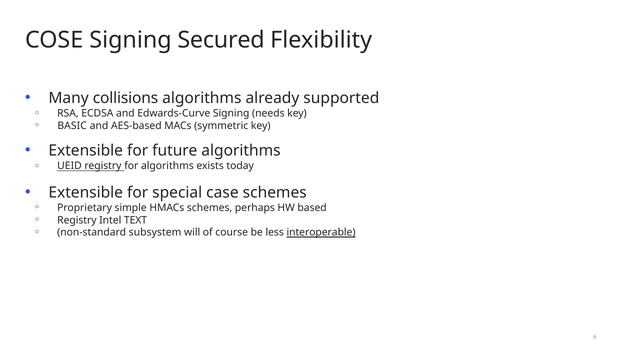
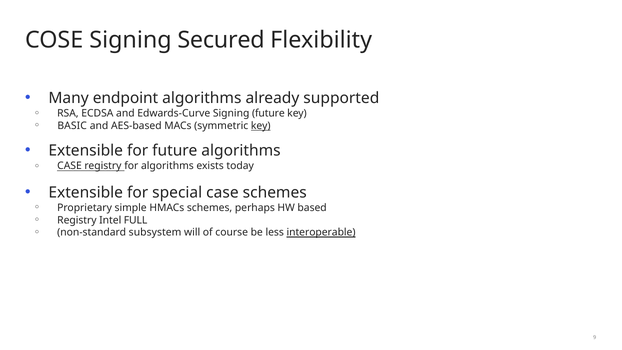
collisions: collisions -> endpoint (126, 98)
Signing needs: needs -> future (268, 113)
key underline: none -> present (261, 126)
UEID: UEID -> CASE (70, 166)
TEXT: TEXT -> FULL (136, 220)
